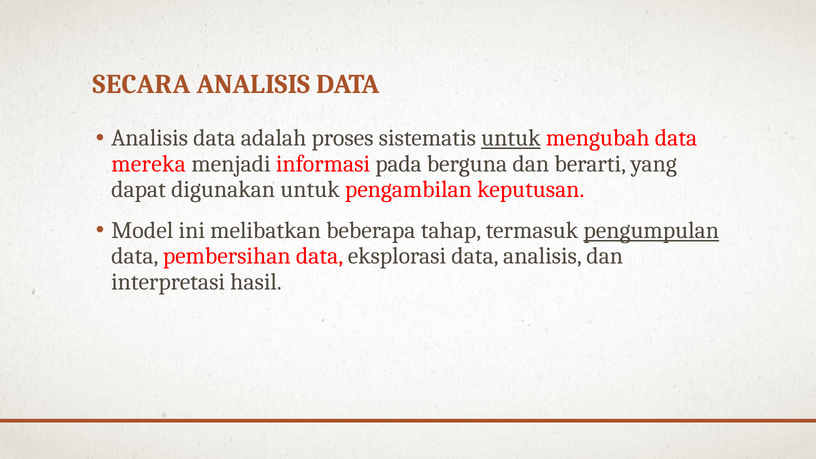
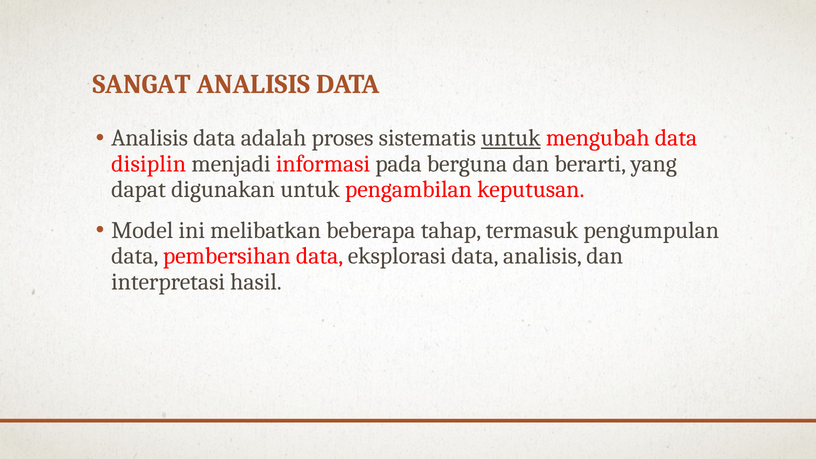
SECARA: SECARA -> SANGAT (142, 84)
mereka: mereka -> disiplin (149, 164)
pengumpulan underline: present -> none (651, 230)
